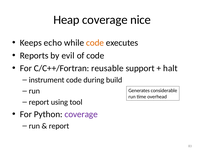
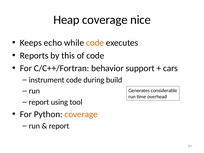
evil: evil -> this (68, 56)
reusable: reusable -> behavior (107, 68)
halt: halt -> cars (170, 68)
coverage colour: purple -> orange (81, 114)
